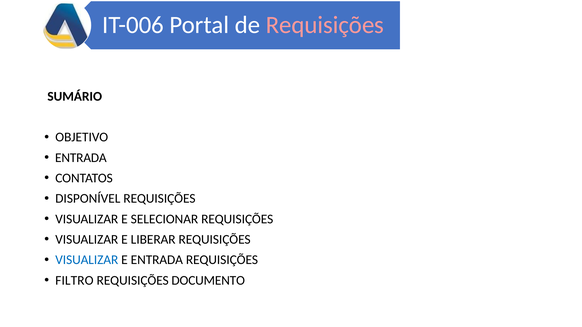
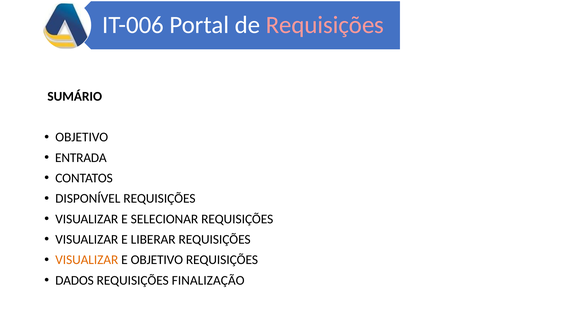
VISUALIZAR colour: blue -> orange (87, 260)
E ENTRADA: ENTRADA -> OBJETIVO (157, 260)
FILTRO: FILTRO -> DADOS (75, 281)
DOCUMENTO: DOCUMENTO -> FINALIZAÇÃO (208, 281)
